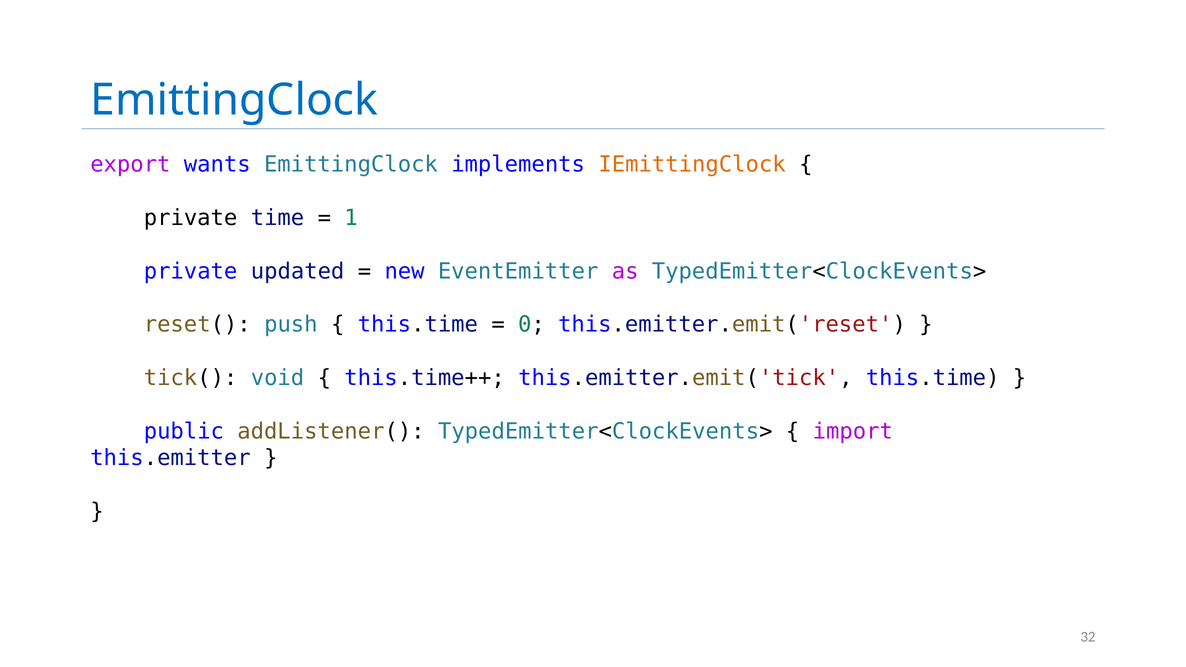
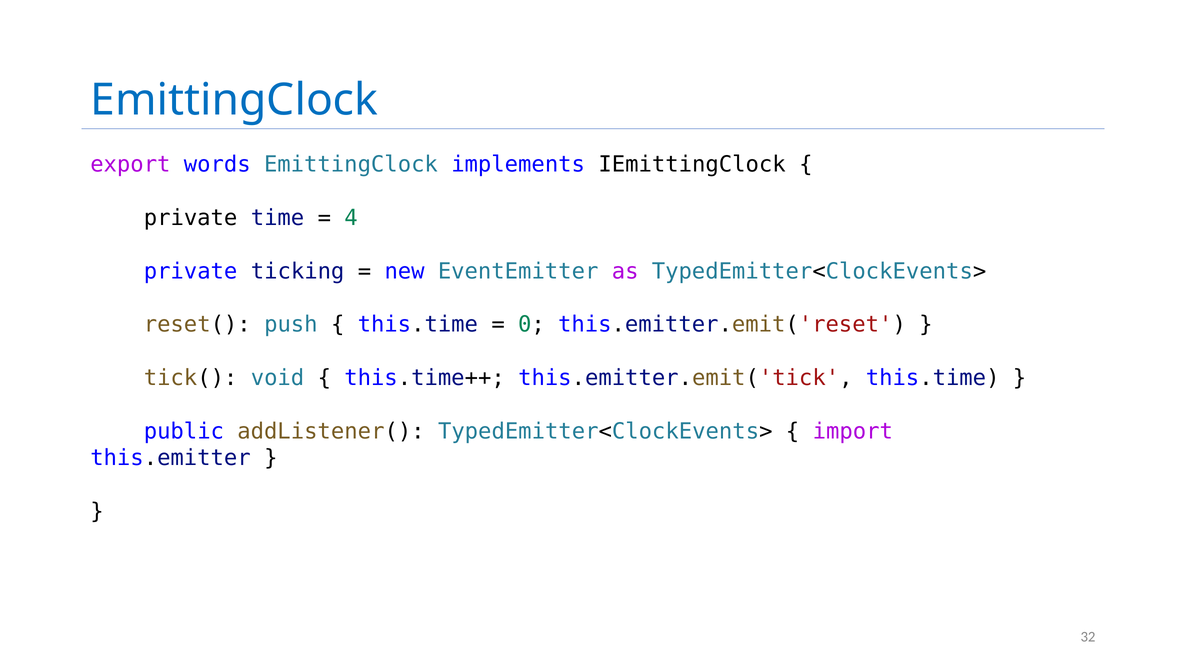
wants: wants -> words (217, 165)
IEmittingClock colour: orange -> black (692, 165)
1: 1 -> 4 (351, 218)
updated: updated -> ticking (298, 271)
